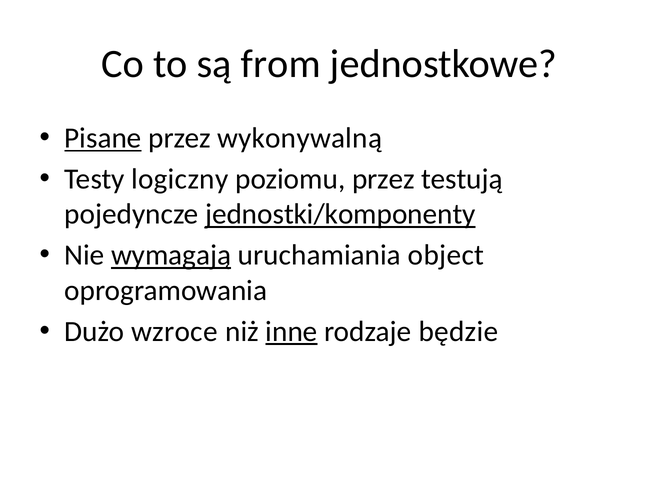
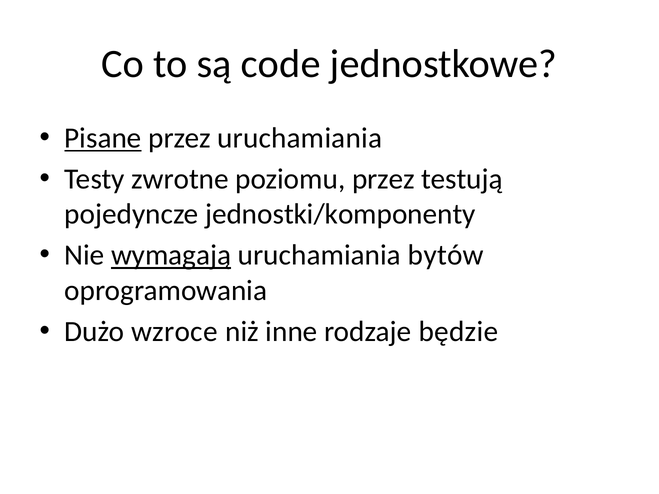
from: from -> code (281, 64)
przez wykonywalną: wykonywalną -> uruchamiania (300, 138)
logiczny: logiczny -> zwrotne (180, 179)
jednostki/komponenty underline: present -> none (340, 214)
object: object -> bytów (446, 255)
inne underline: present -> none (291, 332)
